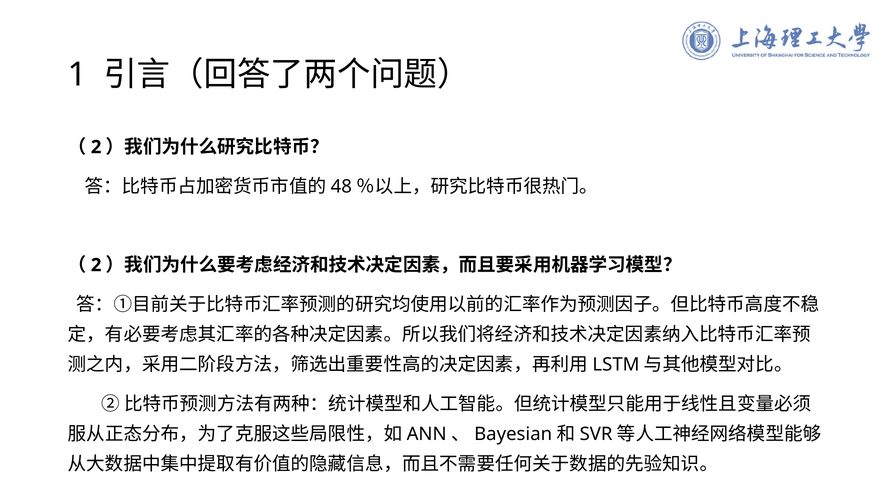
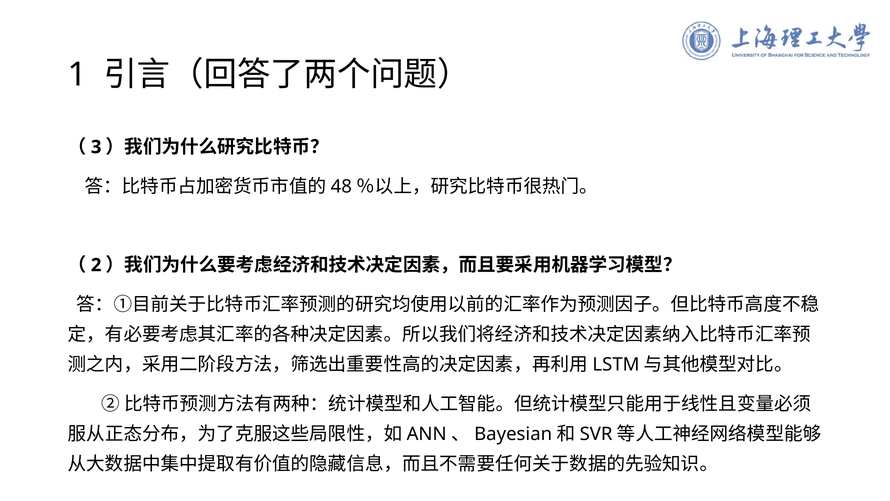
2: 2 -> 3 (96, 147)
